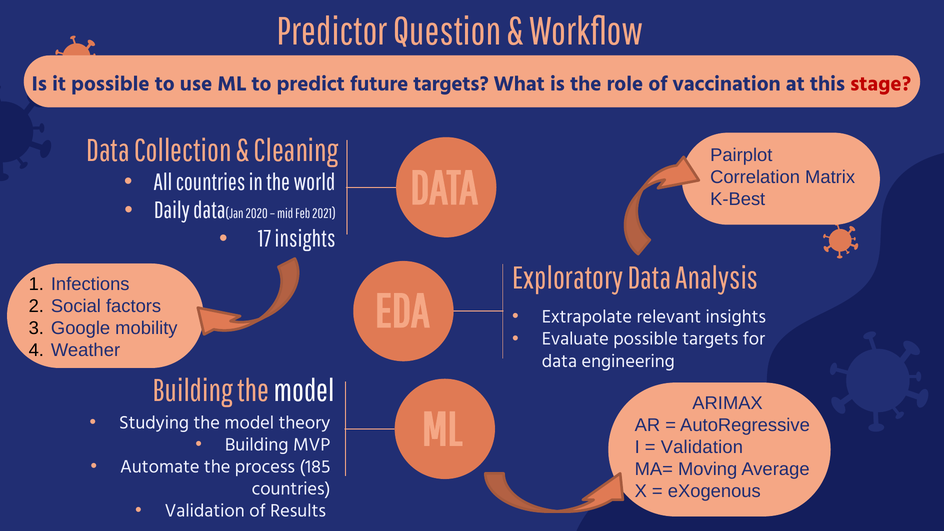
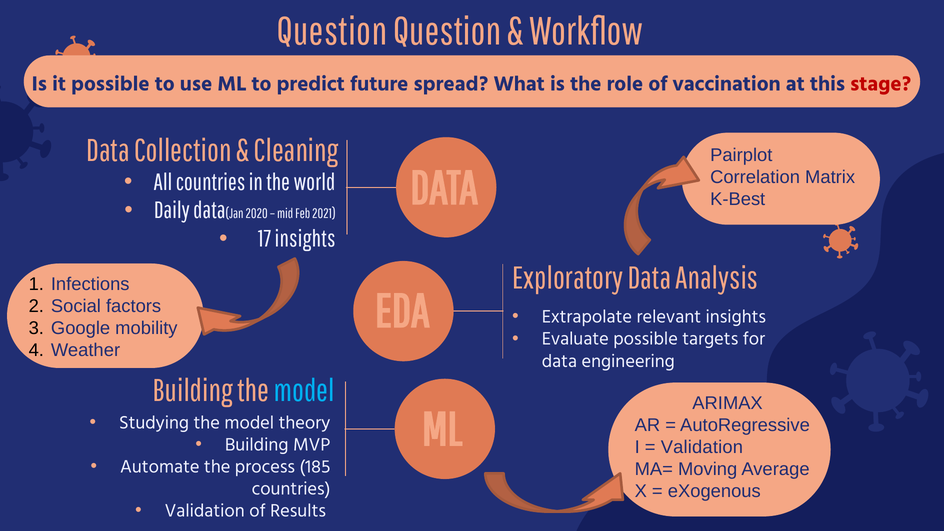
Predictor: Predictor -> Question (332, 32)
future targets: targets -> spread (451, 84)
model colour: white -> light blue (304, 391)
